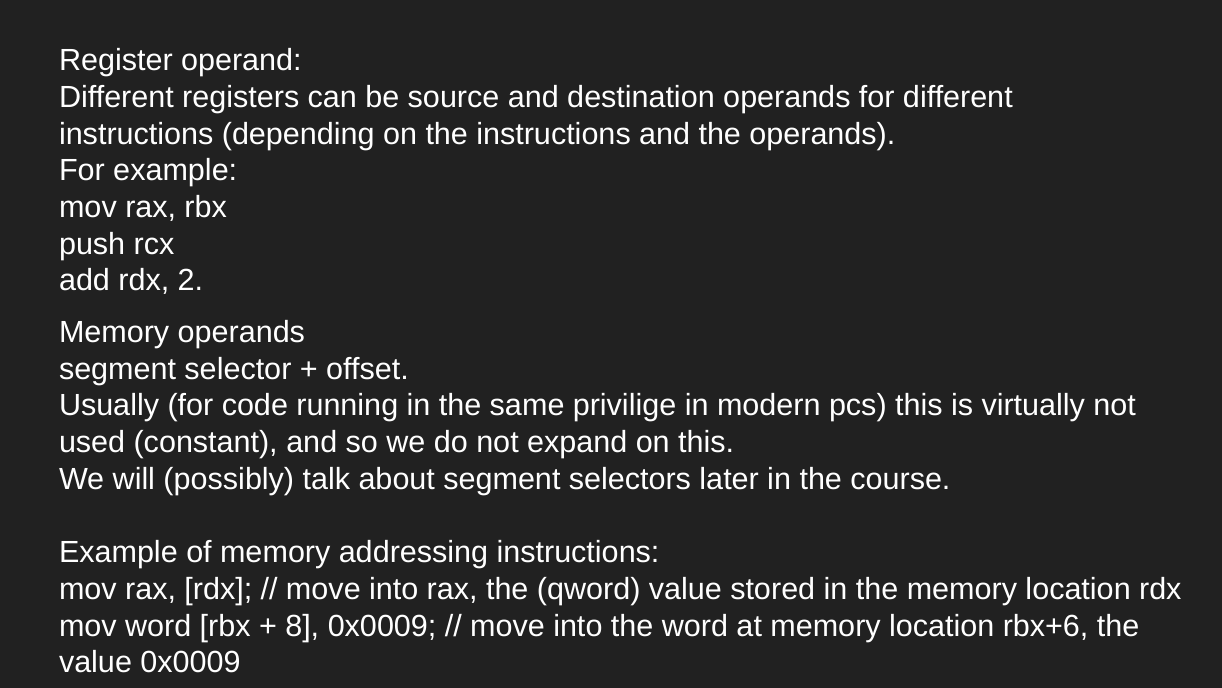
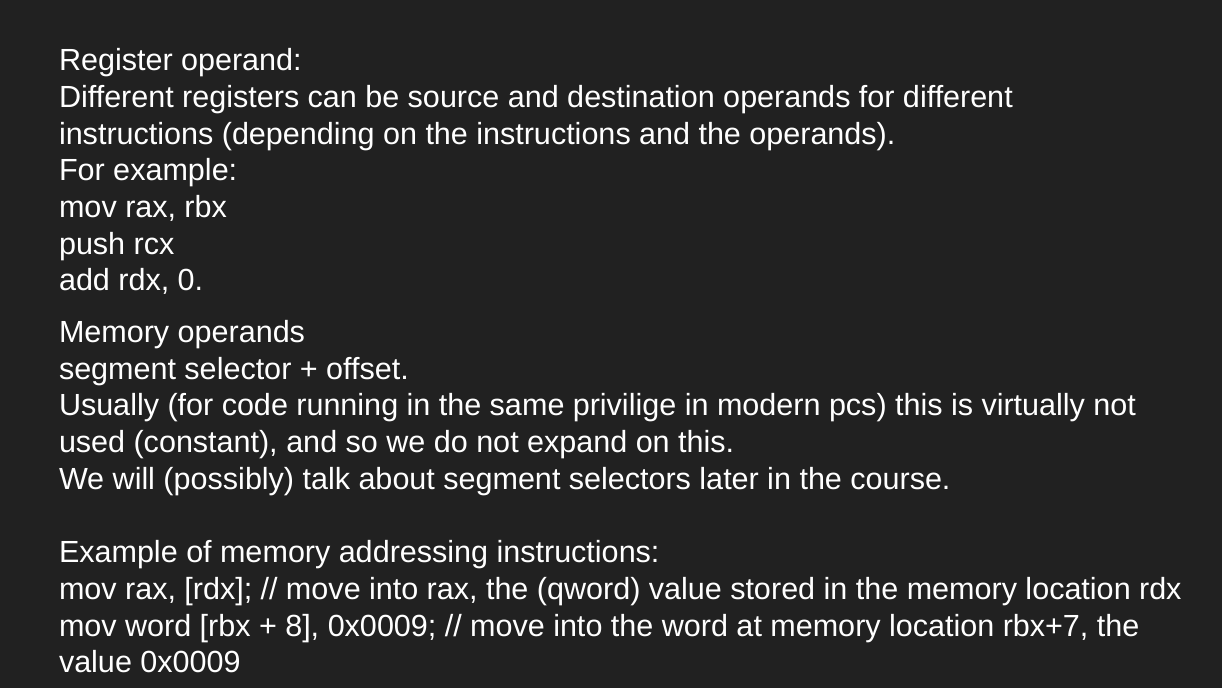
2: 2 -> 0 (190, 281)
rbx+6: rbx+6 -> rbx+7 (1046, 625)
